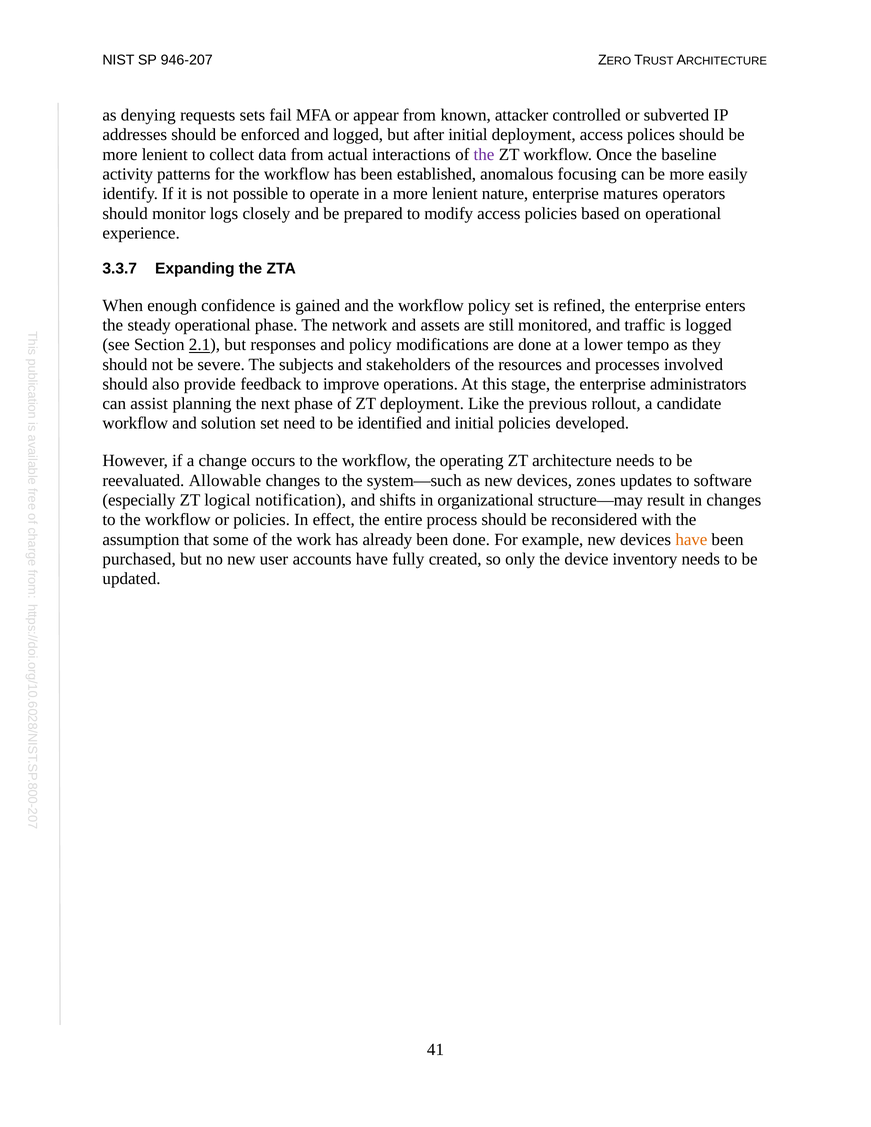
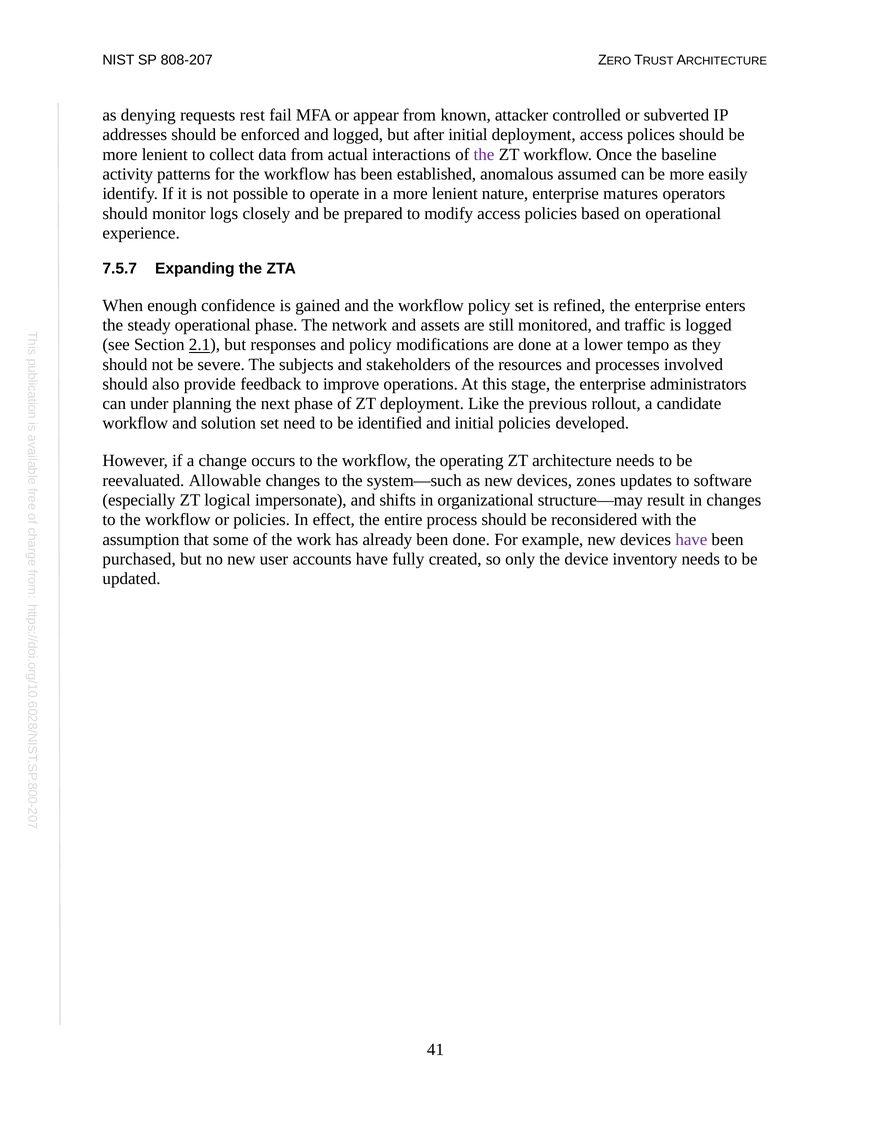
946-207: 946-207 -> 808-207 (187, 60)
sets: sets -> rest (252, 115)
focusing: focusing -> assumed (587, 174)
3.3.7: 3.3.7 -> 7.5.7 (120, 268)
assist: assist -> under (149, 404)
notification: notification -> impersonate (301, 500)
have colour: orange -> purple (691, 539)
